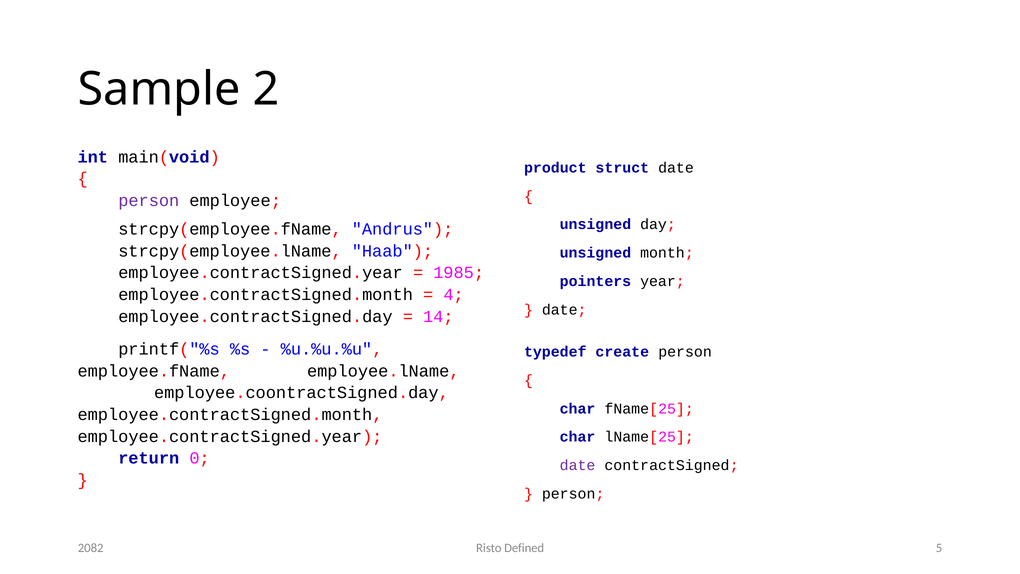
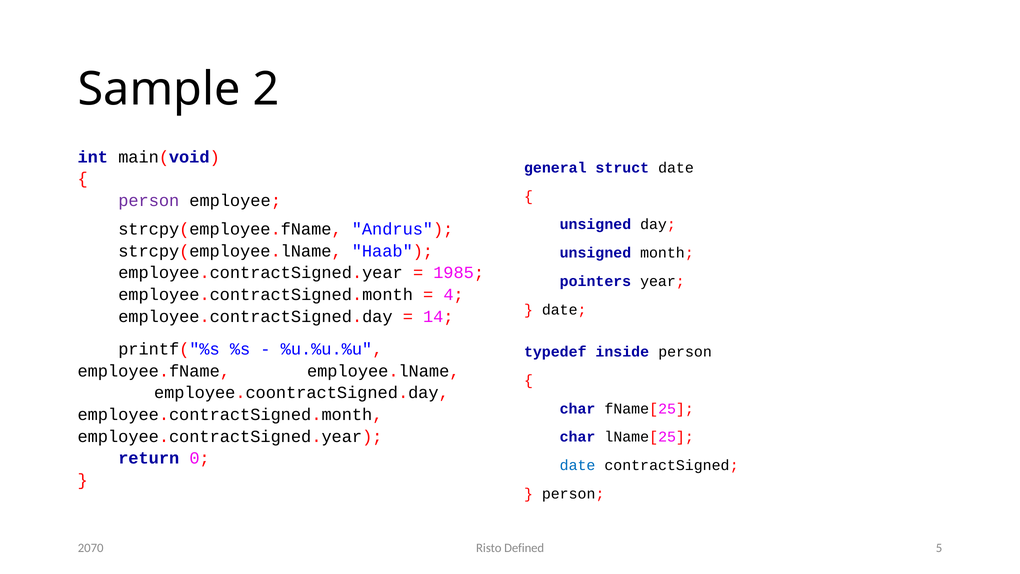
product: product -> general (555, 168)
create: create -> inside (622, 352)
date colour: purple -> blue (578, 465)
2082: 2082 -> 2070 (91, 548)
